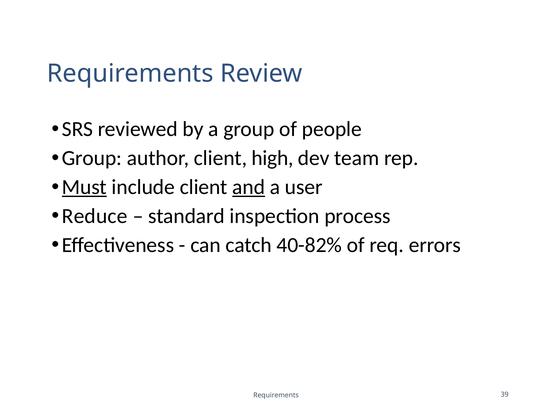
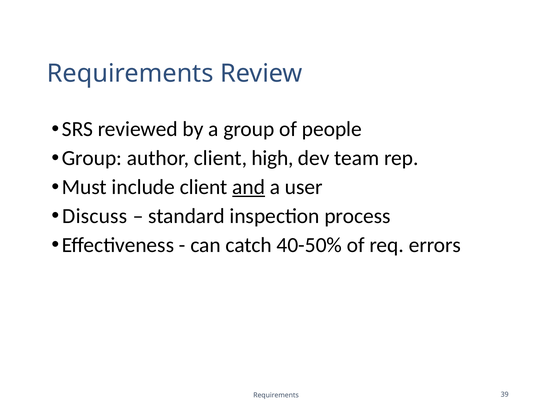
Must underline: present -> none (84, 187)
Reduce: Reduce -> Discuss (95, 216)
40-82%: 40-82% -> 40-50% (309, 245)
